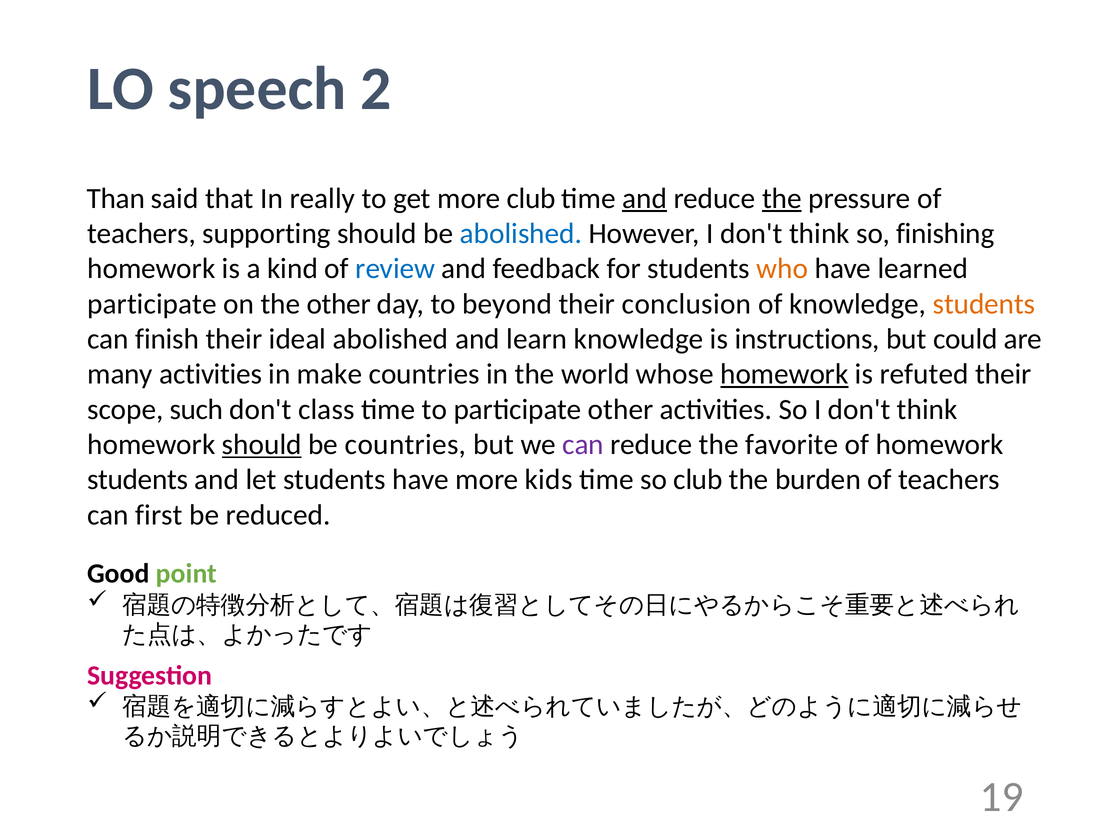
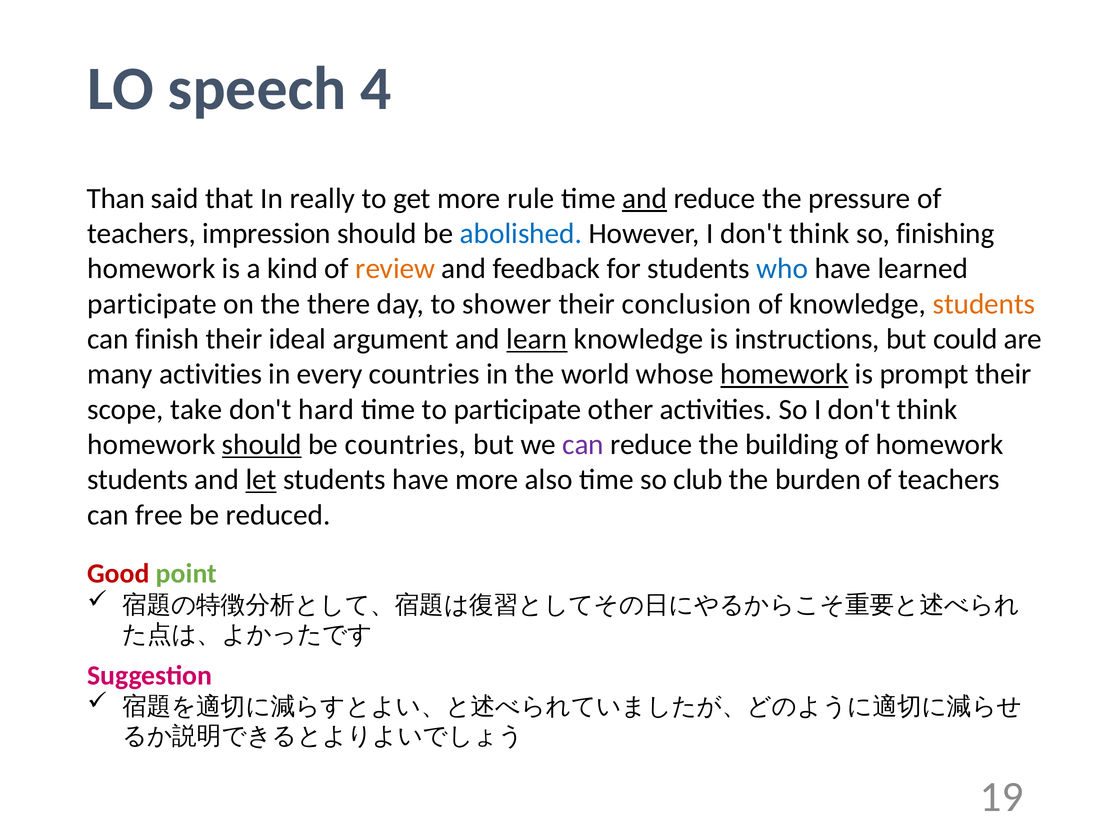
2: 2 -> 4 (376, 89)
more club: club -> rule (531, 199)
the underline: present -> none (782, 199)
supporting: supporting -> impression (267, 234)
review colour: blue -> orange (395, 269)
who colour: orange -> blue (782, 269)
the other: other -> there (339, 304)
beyond: beyond -> shower (507, 304)
ideal abolished: abolished -> argument (391, 339)
learn underline: none -> present (537, 339)
make: make -> every (330, 374)
refuted: refuted -> prompt (924, 374)
such: such -> take (196, 410)
class: class -> hard (326, 410)
favorite: favorite -> building (792, 445)
let underline: none -> present (261, 480)
kids: kids -> also (549, 480)
first: first -> free (159, 515)
Good colour: black -> red (118, 574)
